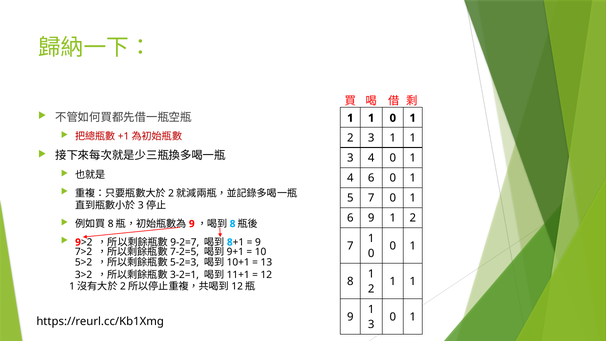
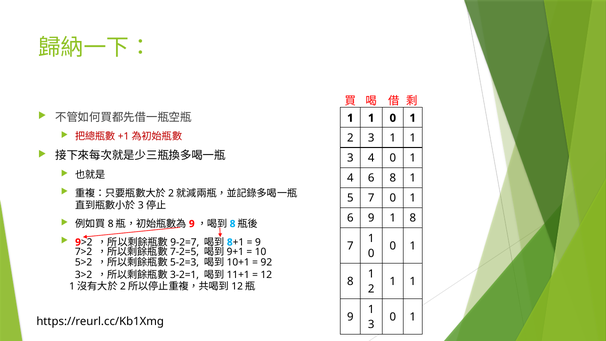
6 0: 0 -> 8 (393, 178)
9 1 2: 2 -> 8 (413, 218)
13: 13 -> 92 (266, 263)
